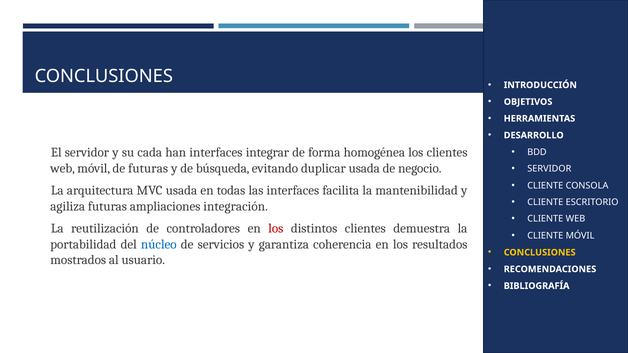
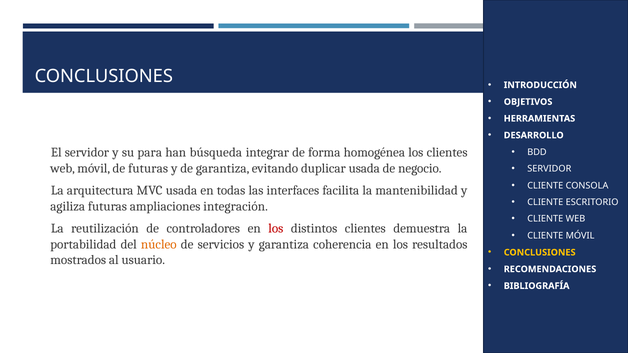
cada: cada -> para (150, 153)
han interfaces: interfaces -> búsqueda (216, 153)
de búsqueda: búsqueda -> garantiza (223, 168)
núcleo colour: blue -> orange (159, 244)
